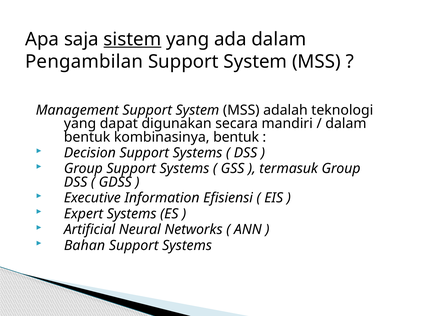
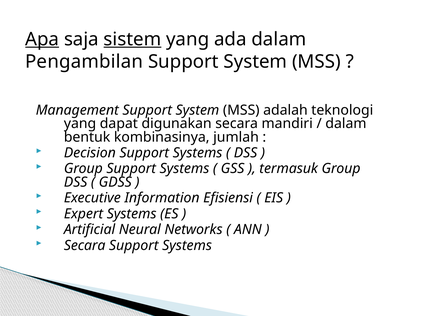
Apa underline: none -> present (42, 39)
kombinasinya bentuk: bentuk -> jumlah (236, 137)
Bahan: Bahan -> Secara (85, 245)
